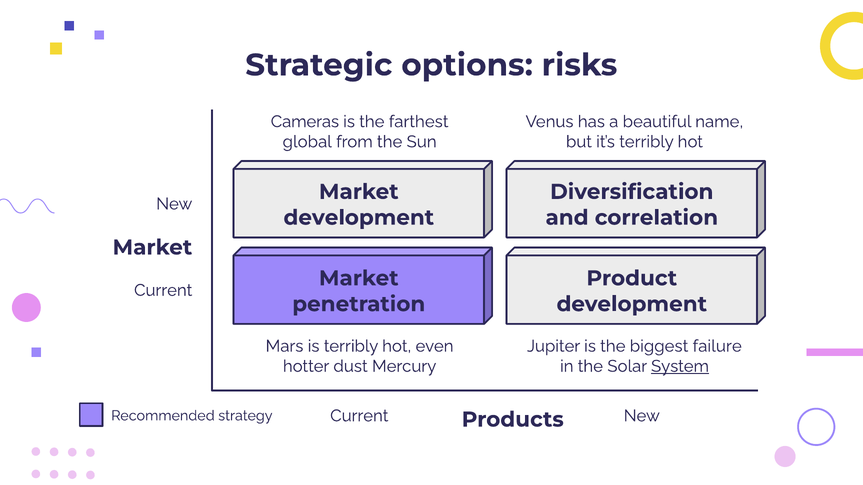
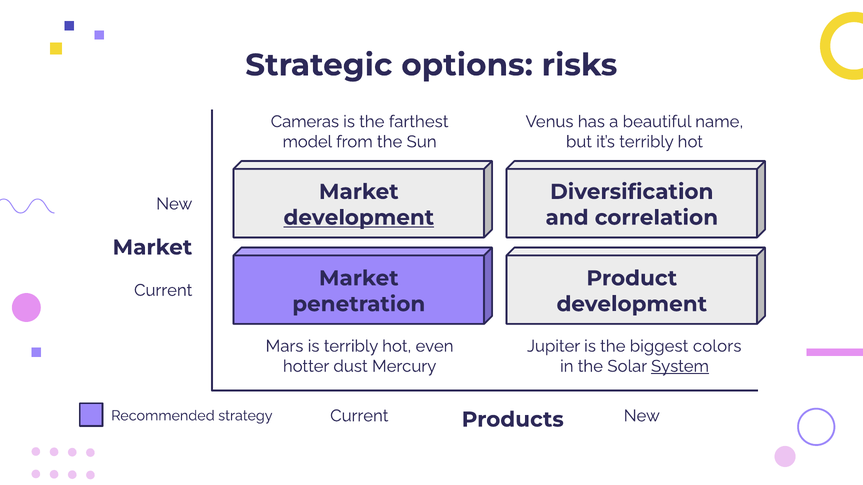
global: global -> model (307, 142)
development underline: none -> present (359, 218)
failure: failure -> colors (717, 346)
